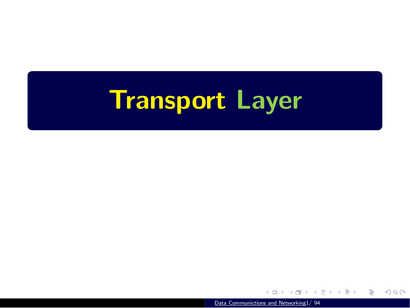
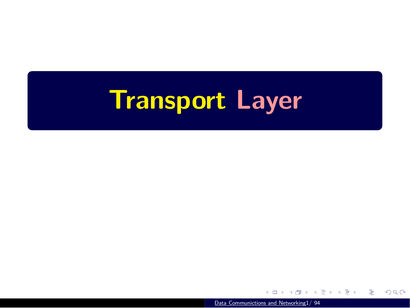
Layer colour: light green -> pink (269, 100)
